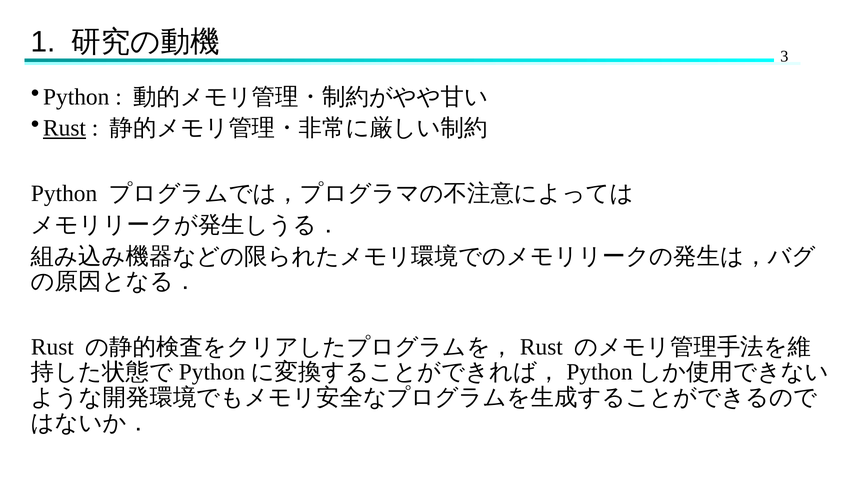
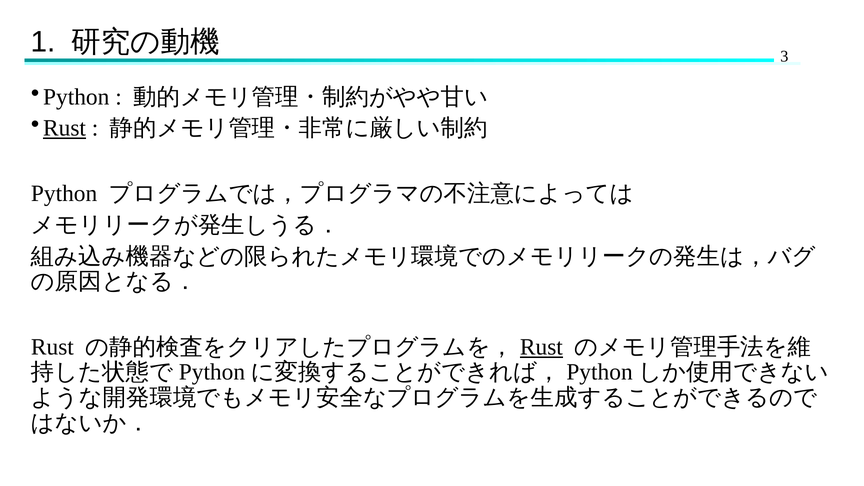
Rust underline: none -> present (541, 347)
